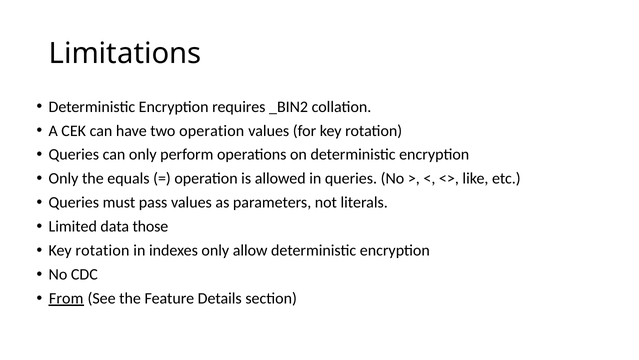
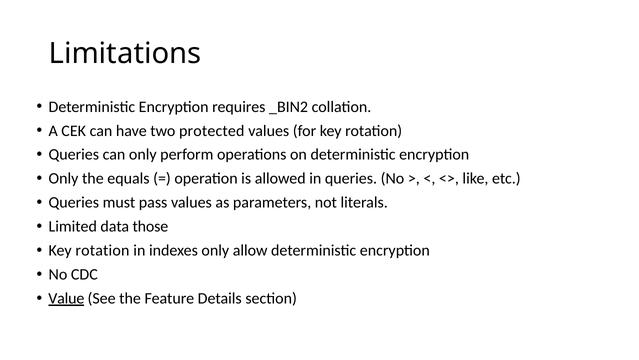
two operation: operation -> protected (212, 131)
From: From -> Value (66, 298)
